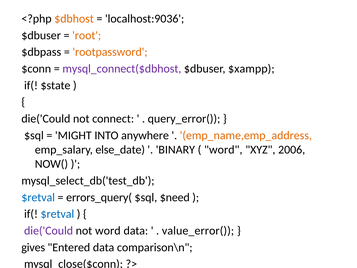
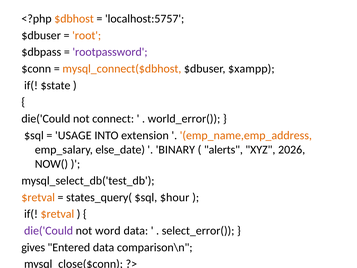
localhost:9036: localhost:9036 -> localhost:5757 (145, 19)
rootpassword colour: orange -> purple (110, 52)
mysql_connect($dbhost colour: purple -> orange (122, 69)
query_error(: query_error( -> world_error( (184, 119)
MIGHT: MIGHT -> USAGE (73, 135)
anywhere: anywhere -> extension (145, 135)
word: word -> alerts (223, 150)
2006: 2006 -> 2026 (292, 150)
$retval colour: blue -> orange (38, 197)
errors_query(: errors_query( -> states_query( (99, 197)
$need: $need -> $hour (175, 197)
$retval colour: blue -> orange (57, 214)
value_error(: value_error( -> select_error( (198, 230)
